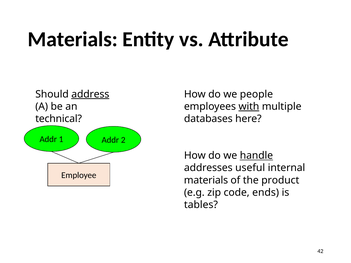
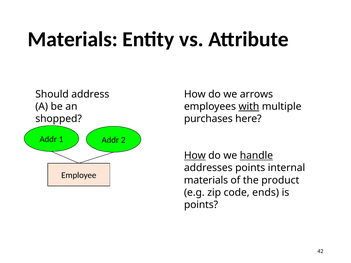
address underline: present -> none (90, 94)
people: people -> arrows (256, 94)
technical: technical -> shopped (59, 119)
databases: databases -> purchases (208, 119)
How underline: none -> present (195, 156)
addresses useful: useful -> points (250, 168)
tables: tables -> points (201, 205)
